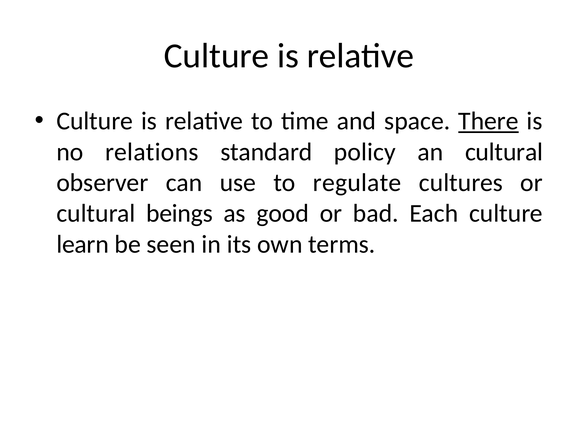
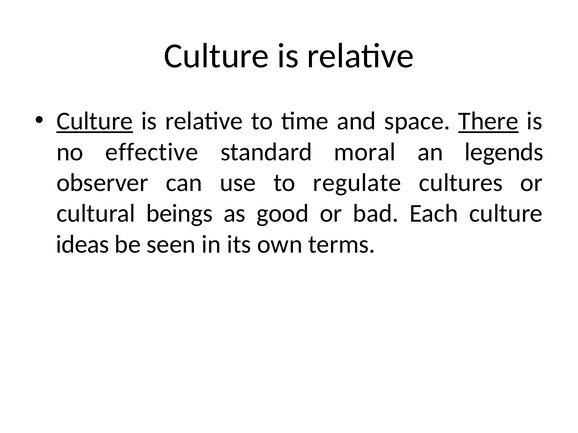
Culture underline: none -> present (95, 121)
relations: relations -> effective (152, 152)
policy: policy -> moral (365, 152)
an cultural: cultural -> legends (504, 152)
learn: learn -> ideas (83, 245)
